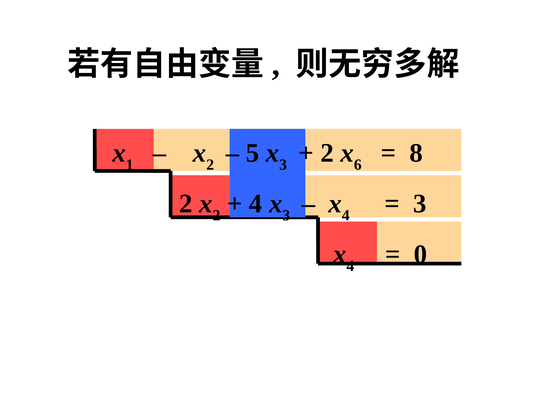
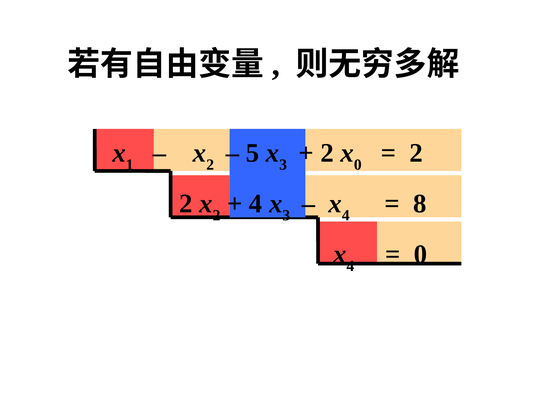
6: 6 -> 0 (358, 165)
8: 8 -> 2 (416, 153)
3: 3 -> 8 (420, 204)
